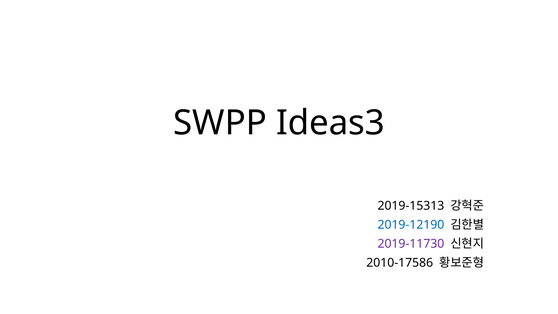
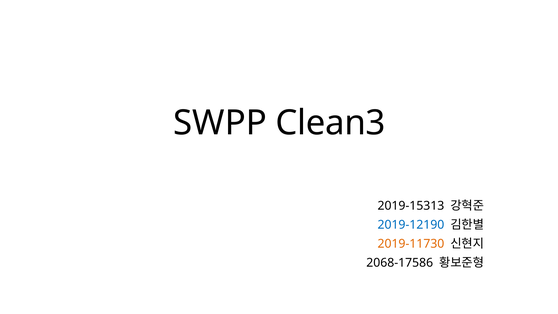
Ideas3: Ideas3 -> Clean3 (331, 123)
2019-11730 colour: purple -> orange (411, 244)
2010-17586: 2010-17586 -> 2068-17586 (400, 263)
